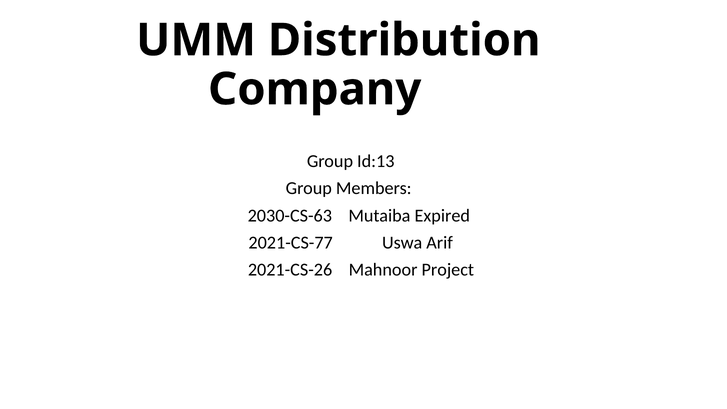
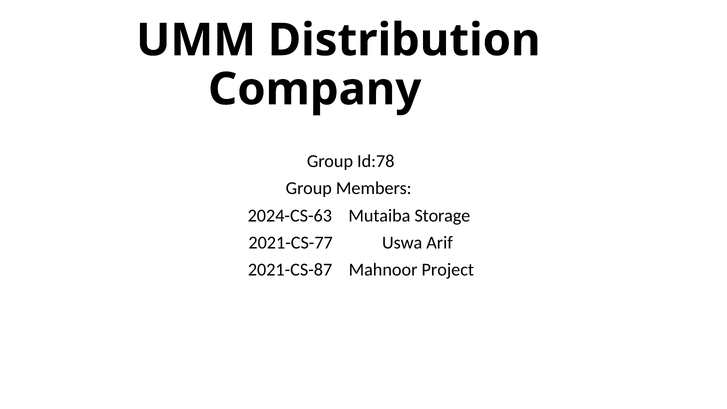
Id:13: Id:13 -> Id:78 (376, 161)
2030-CS-63: 2030-CS-63 -> 2024-CS-63 (290, 215)
Expired: Expired -> Storage (442, 215)
2021-CS-26: 2021-CS-26 -> 2021-CS-87 (290, 270)
